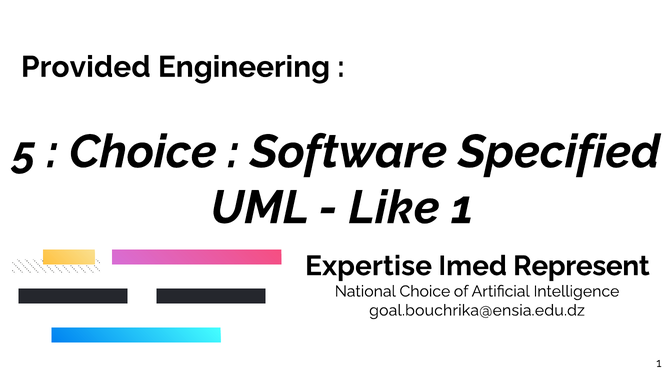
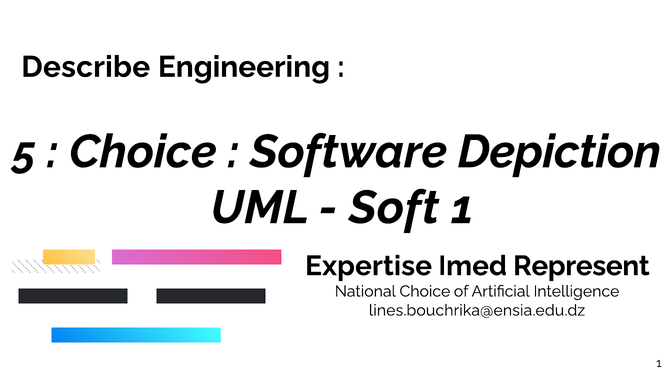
Provided: Provided -> Describe (86, 67)
Specified: Specified -> Depiction (559, 152)
Like: Like -> Soft (394, 208)
goal.bouchrika@ensia.edu.dz: goal.bouchrika@ensia.edu.dz -> lines.bouchrika@ensia.edu.dz (477, 311)
